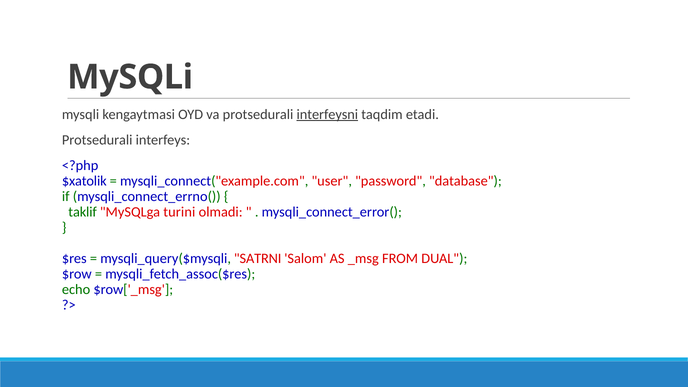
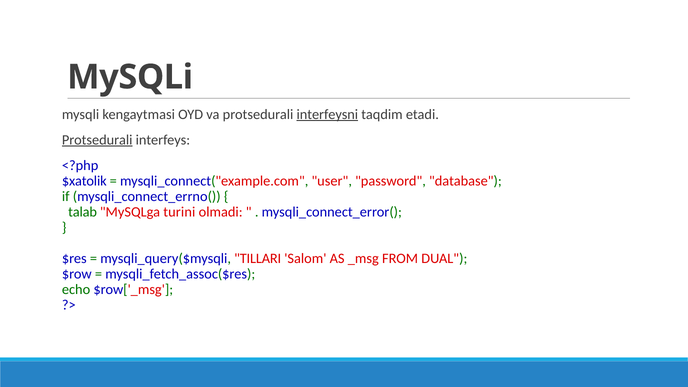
Protsedurali underline: none -> present (97, 140)
taklif: taklif -> talab (83, 212)
SATRNI: SATRNI -> TILLARI (258, 258)
